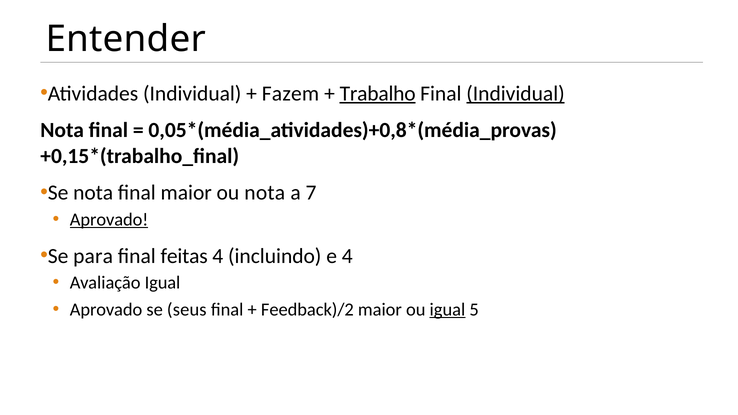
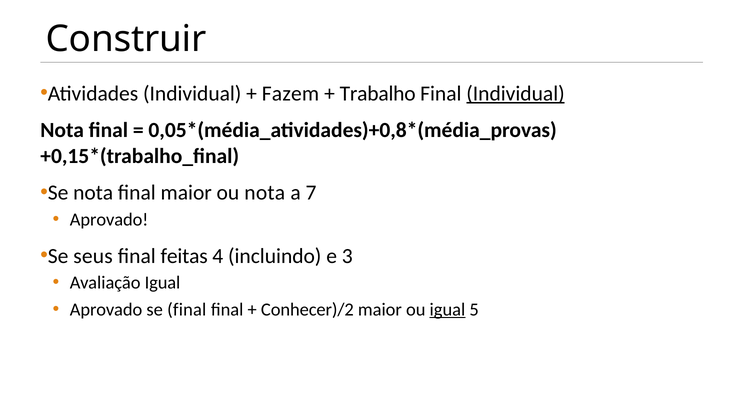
Entender: Entender -> Construir (126, 39)
Trabalho underline: present -> none (378, 94)
Aprovado underline: present -> none (109, 220)
para: para -> seus (93, 256)
e 4: 4 -> 3 (347, 256)
se seus: seus -> final (187, 310)
Feedback)/2: Feedback)/2 -> Conhecer)/2 (307, 310)
